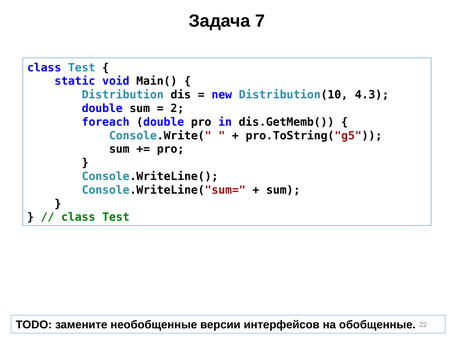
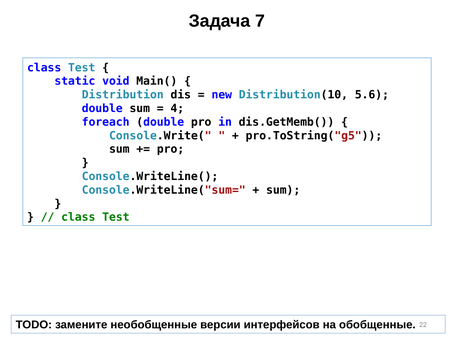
4.3: 4.3 -> 5.6 (372, 95)
2: 2 -> 4 (177, 109)
